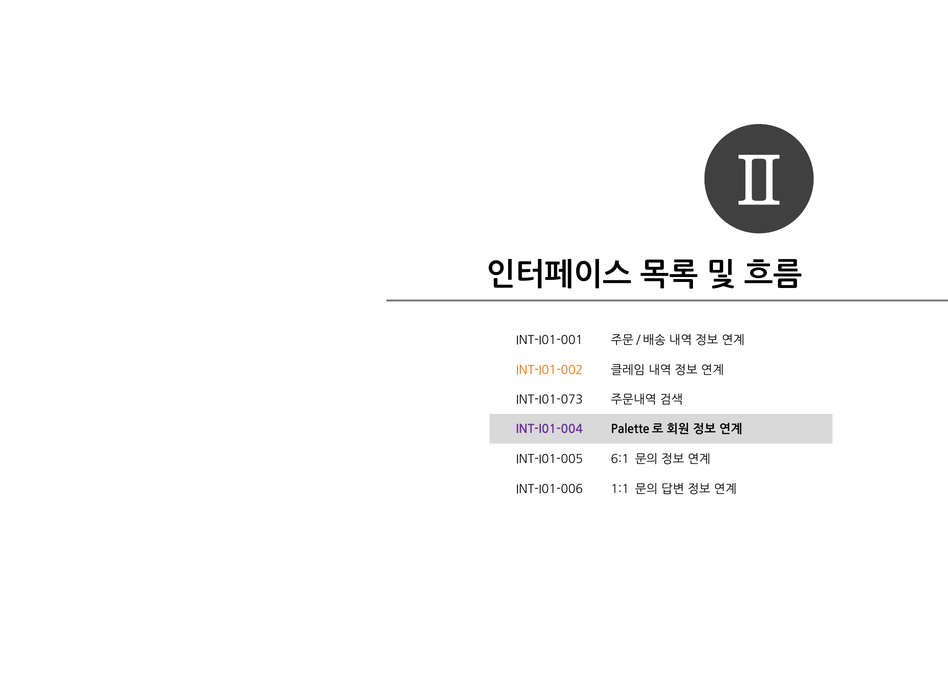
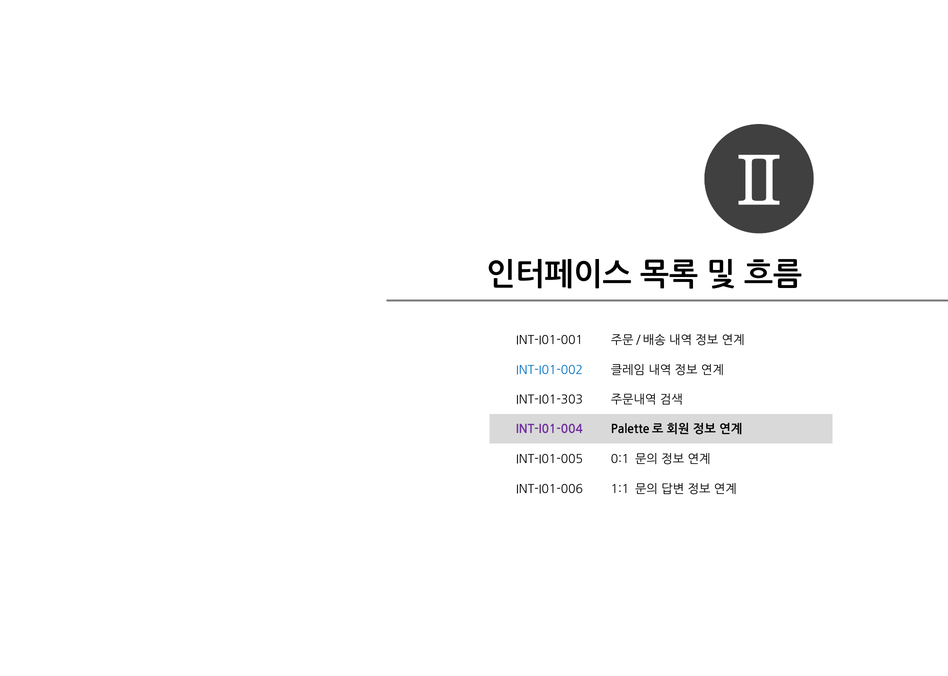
INT-I01-002 colour: orange -> blue (549, 370)
INT-I01-073: INT-I01-073 -> INT-I01-303 (549, 400)
6:1: 6:1 -> 0:1 (620, 459)
